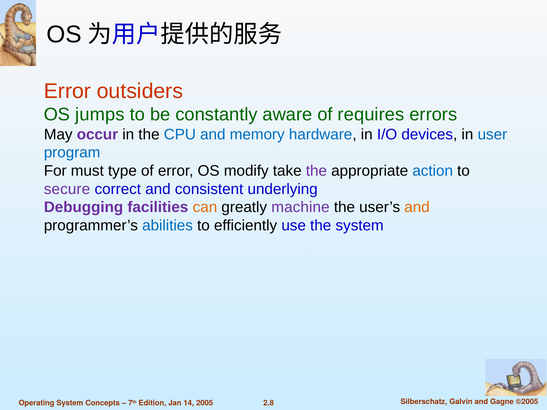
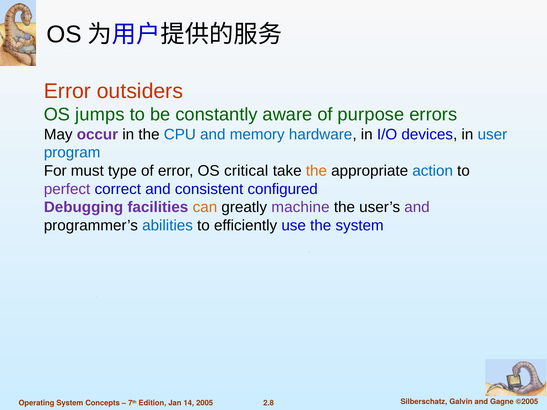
requires: requires -> purpose (371, 115)
modify: modify -> critical (246, 171)
the colour: purple -> orange (316, 171)
secure: secure -> perfect (67, 189)
underlying: underlying -> configured (283, 189)
and colour: orange -> purple (417, 207)
